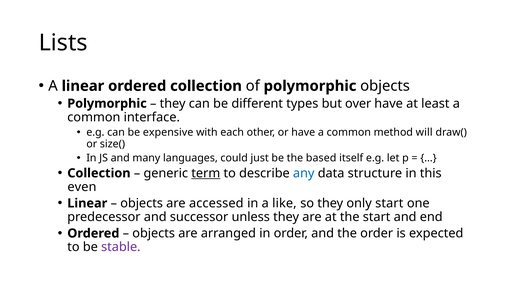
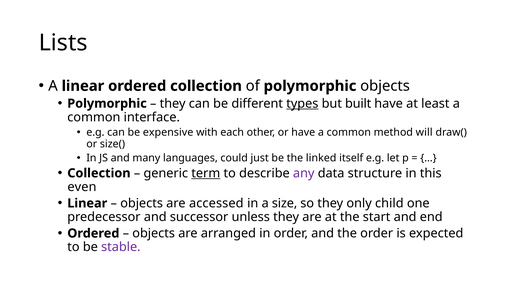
types underline: none -> present (302, 103)
over: over -> built (358, 103)
based: based -> linked (321, 158)
any colour: blue -> purple (304, 173)
like: like -> size (285, 203)
only start: start -> child (389, 203)
